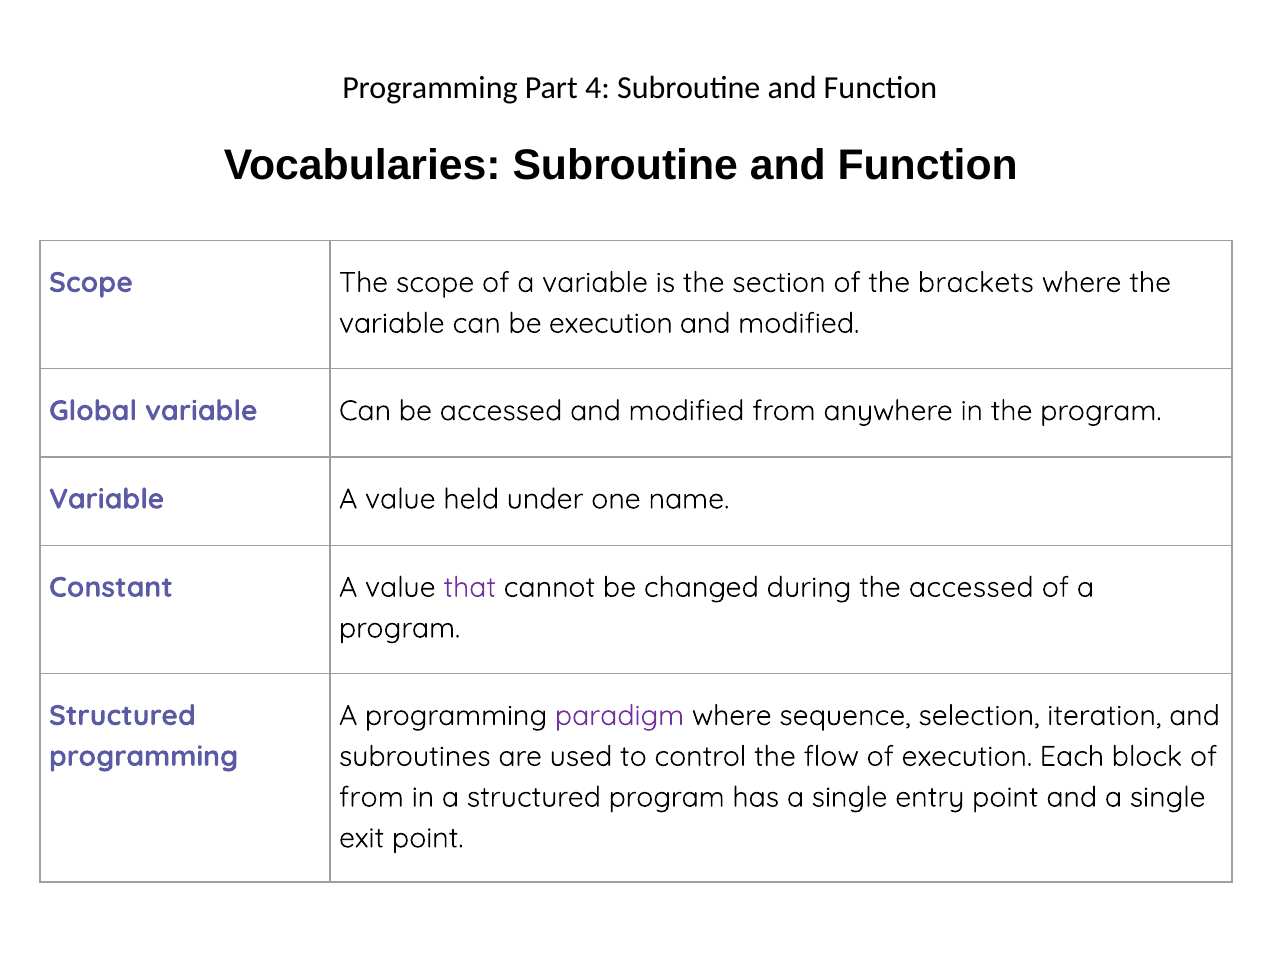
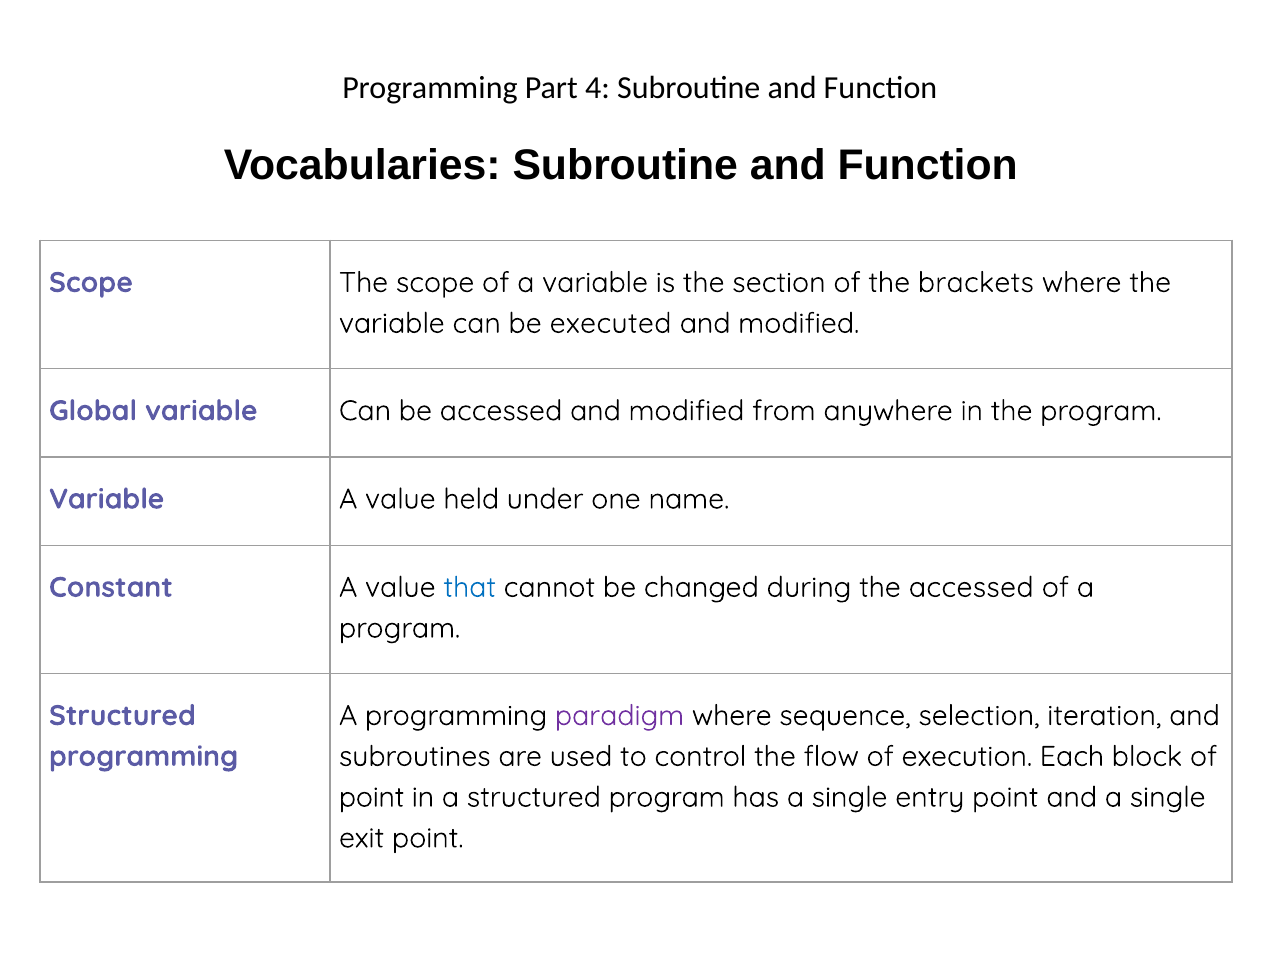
be execution: execution -> executed (611, 323)
that colour: purple -> blue (470, 587)
from: from -> point (372, 797)
